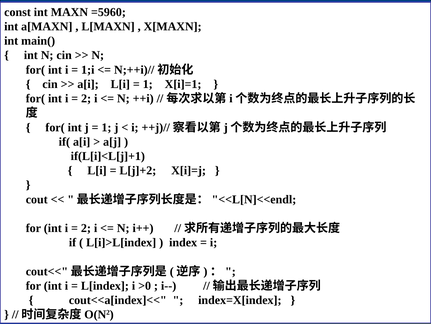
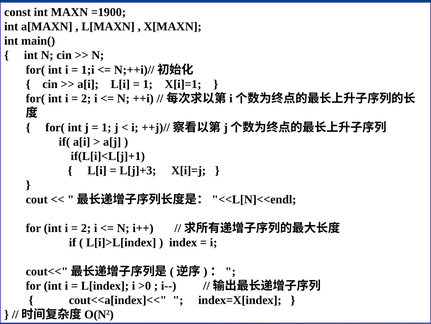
=5960: =5960 -> =1900 (108, 12)
L[j]+2: L[j]+2 -> L[j]+3 (138, 170)
